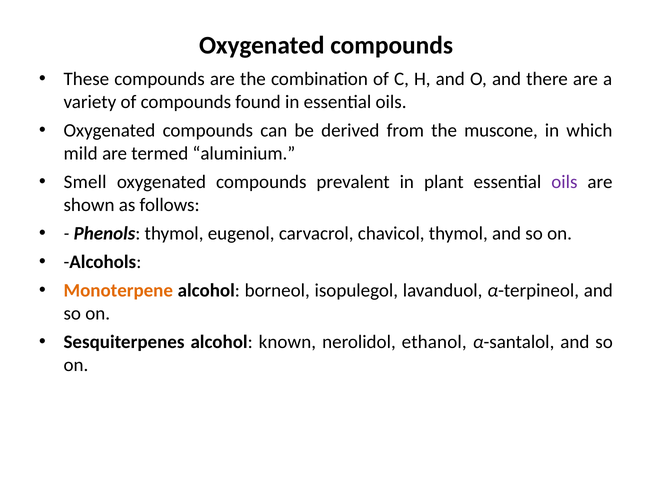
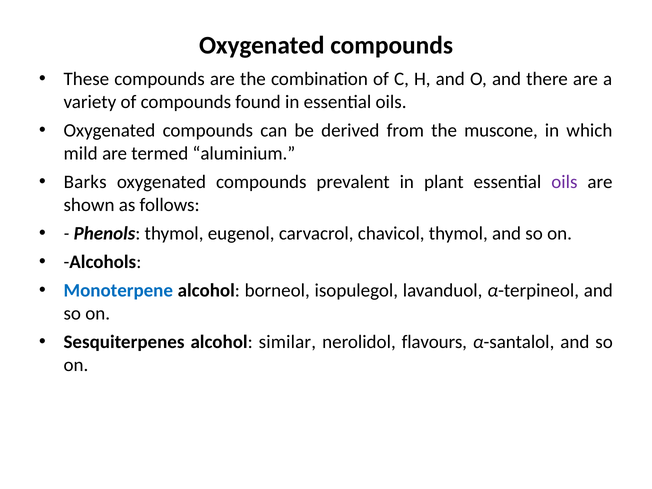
Smell: Smell -> Barks (85, 182)
Monoterpene colour: orange -> blue (118, 291)
known: known -> similar (287, 342)
ethanol: ethanol -> flavours (434, 342)
